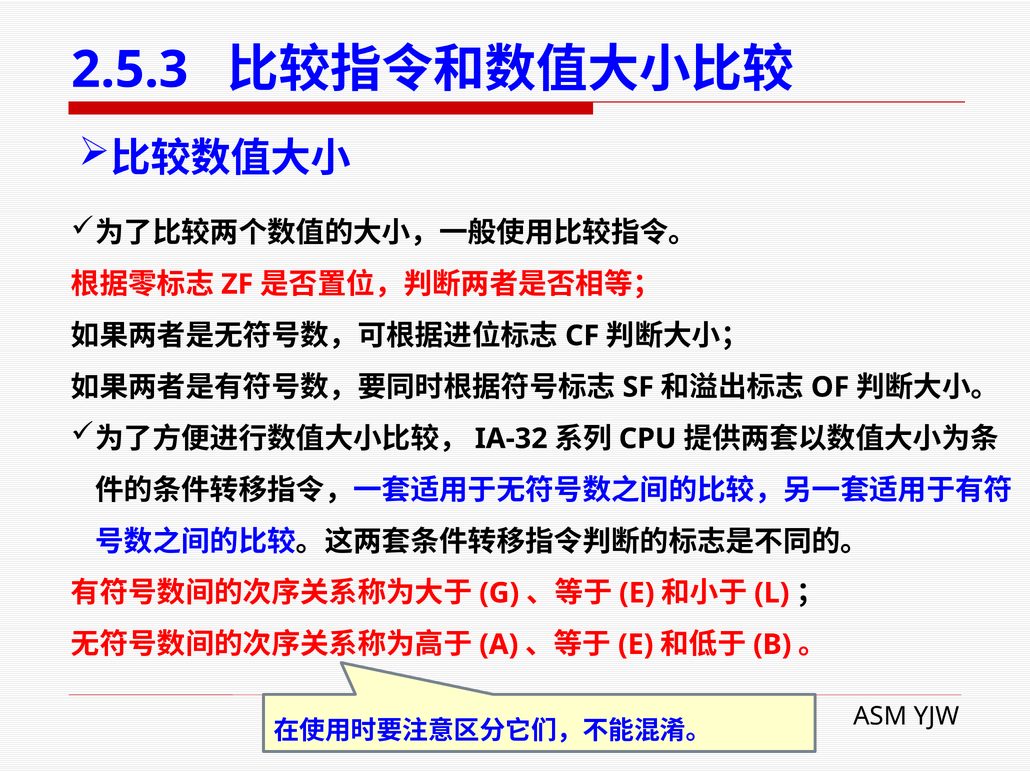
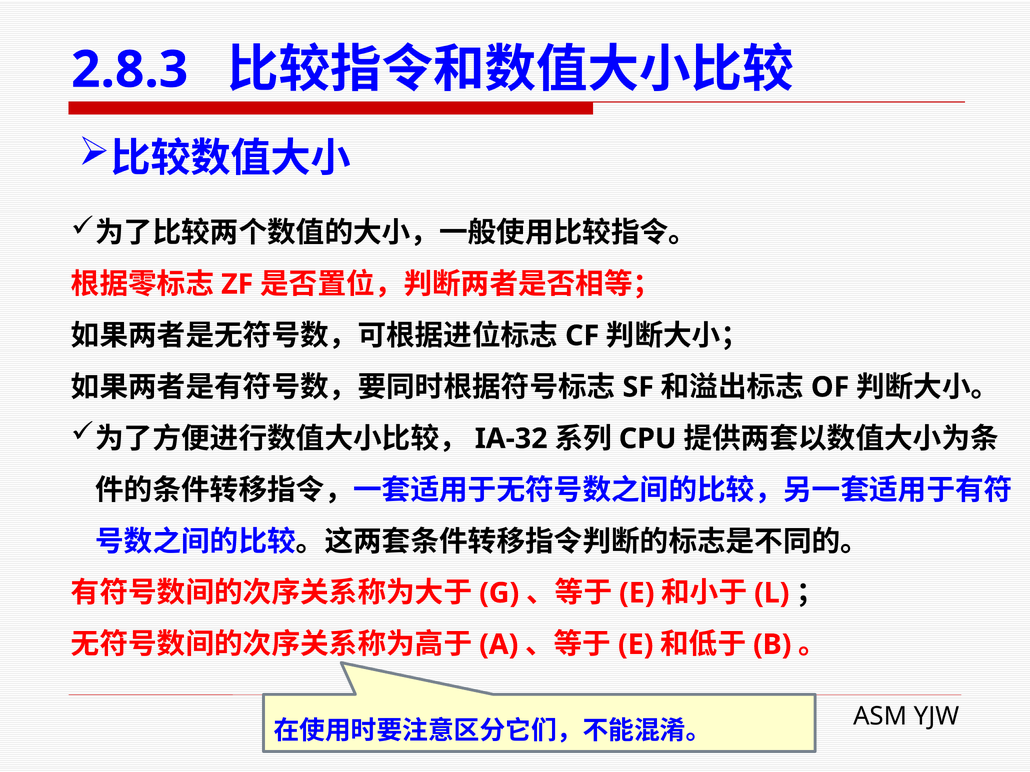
2.5.3: 2.5.3 -> 2.8.3 (130, 70)
